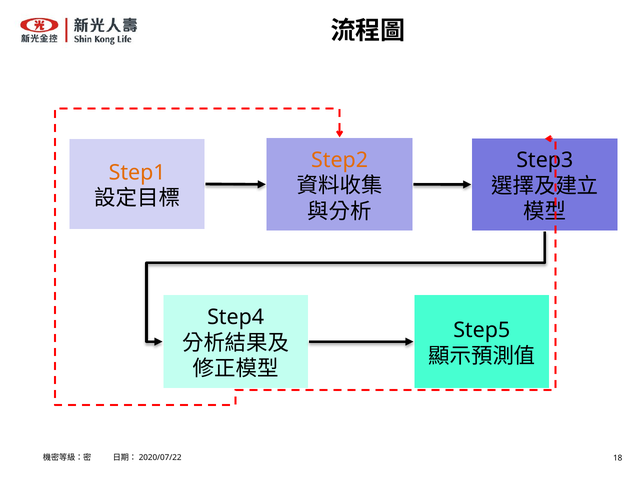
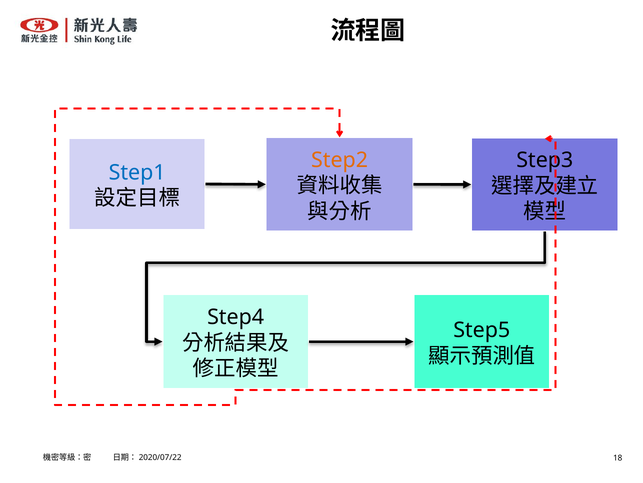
Step1 colour: orange -> blue (137, 172)
